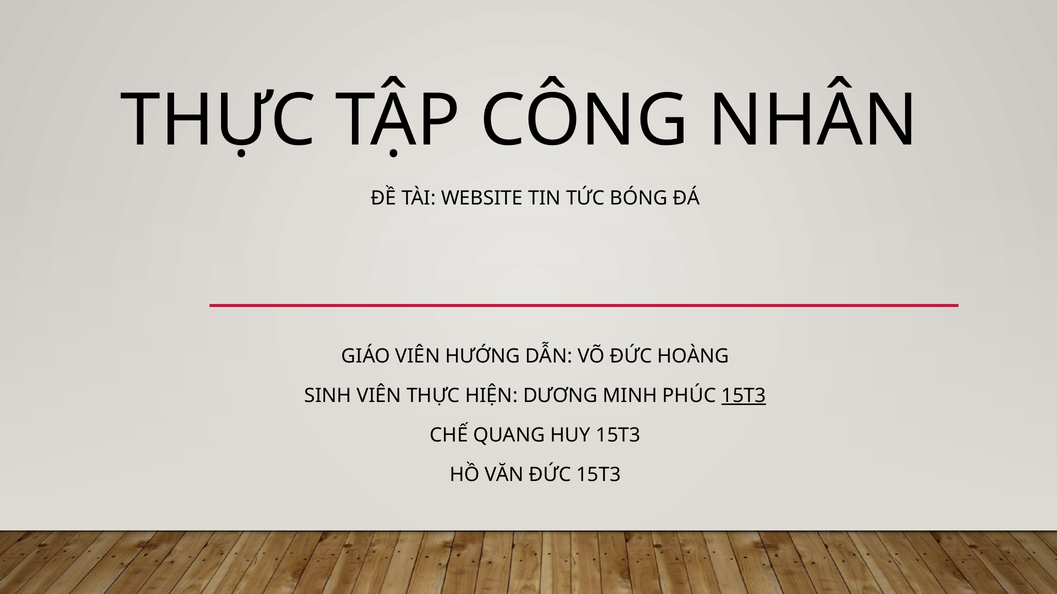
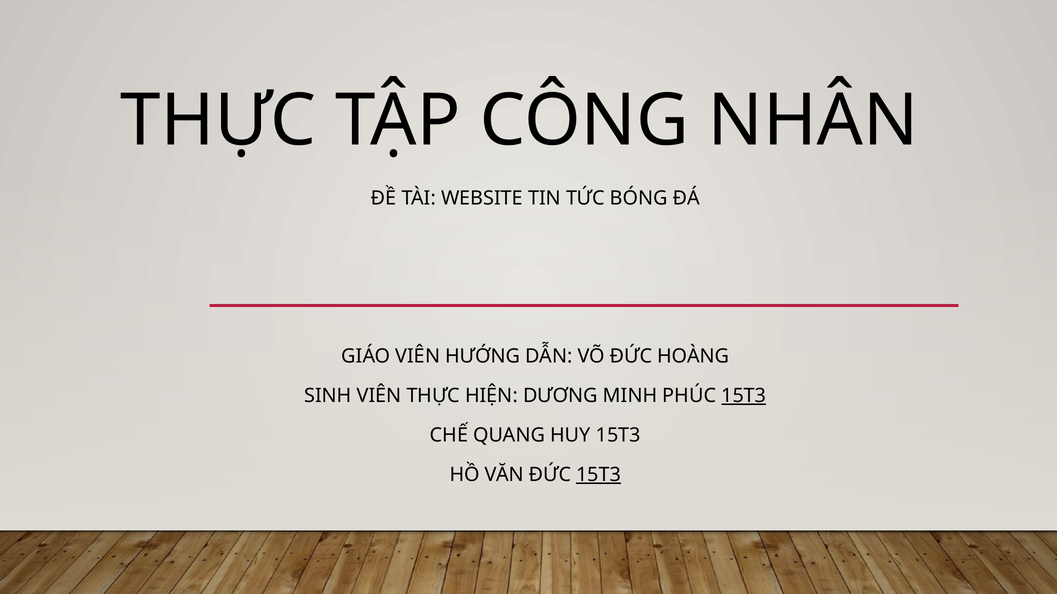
15T3 underline: none -> present (599, 475)
